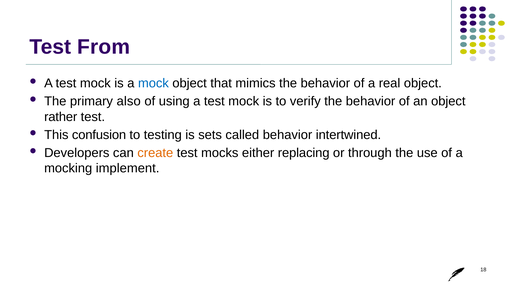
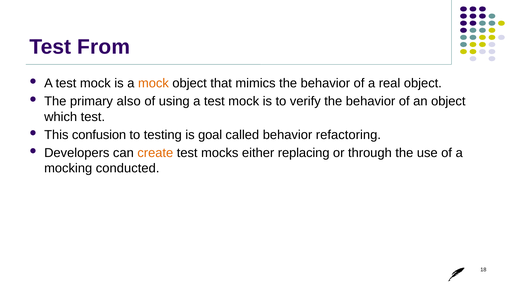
mock colour: blue -> orange (153, 83)
rather: rather -> which (61, 117)
sets: sets -> goal (210, 135)
intertwined: intertwined -> refactoring (348, 135)
implement: implement -> conducted (128, 168)
